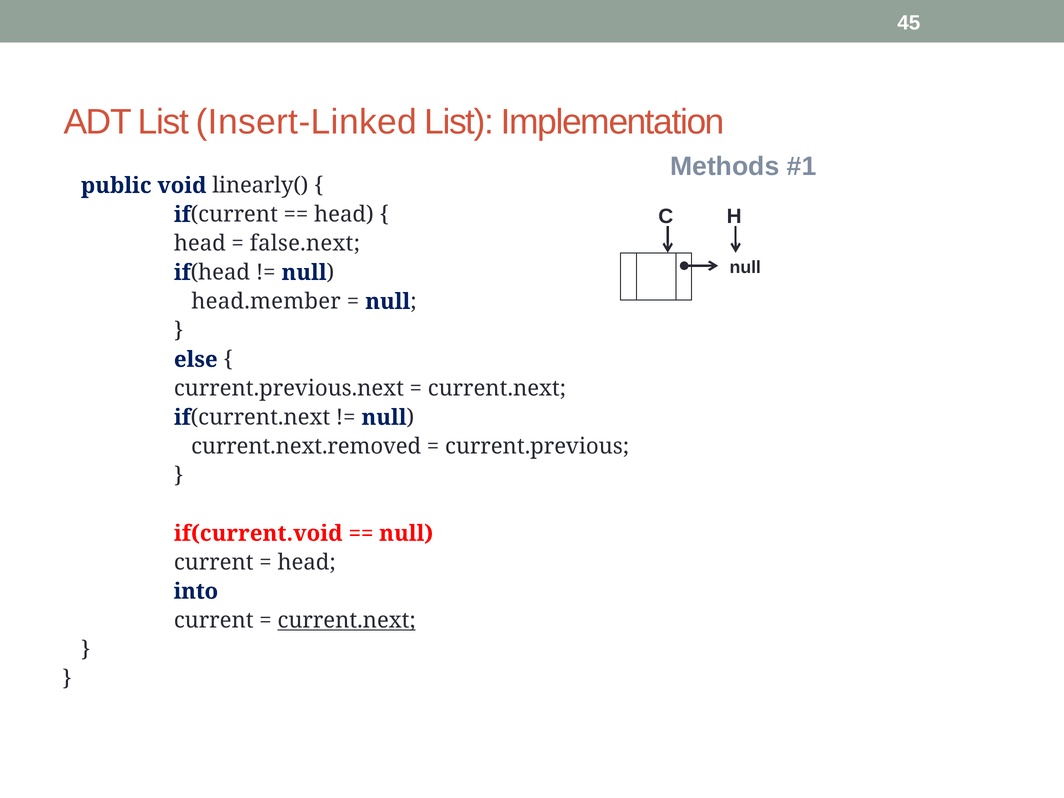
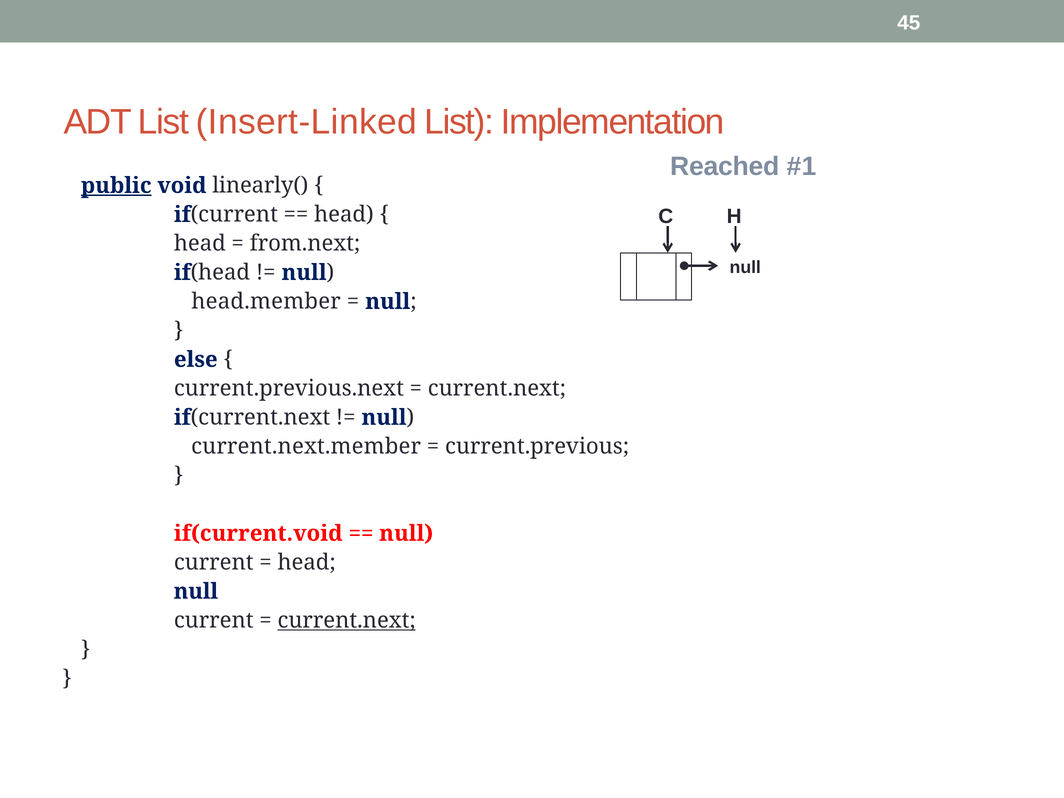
Methods: Methods -> Reached (725, 166)
public underline: none -> present (116, 186)
false.next: false.next -> from.next (305, 244)
current.next.removed: current.next.removed -> current.next.member (306, 447)
into: into -> null (196, 591)
